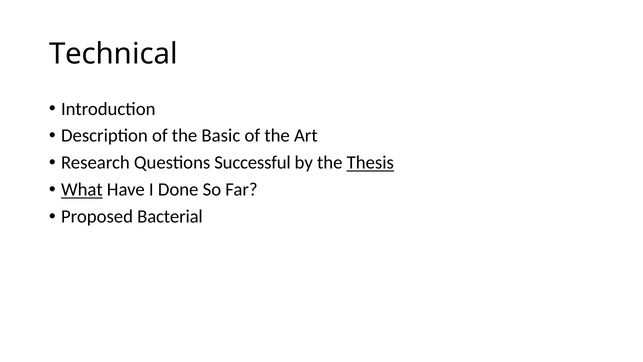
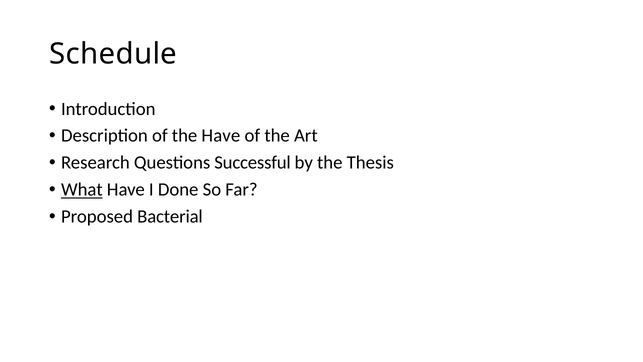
Technical: Technical -> Schedule (113, 54)
the Basic: Basic -> Have (221, 136)
Thesis underline: present -> none (370, 163)
